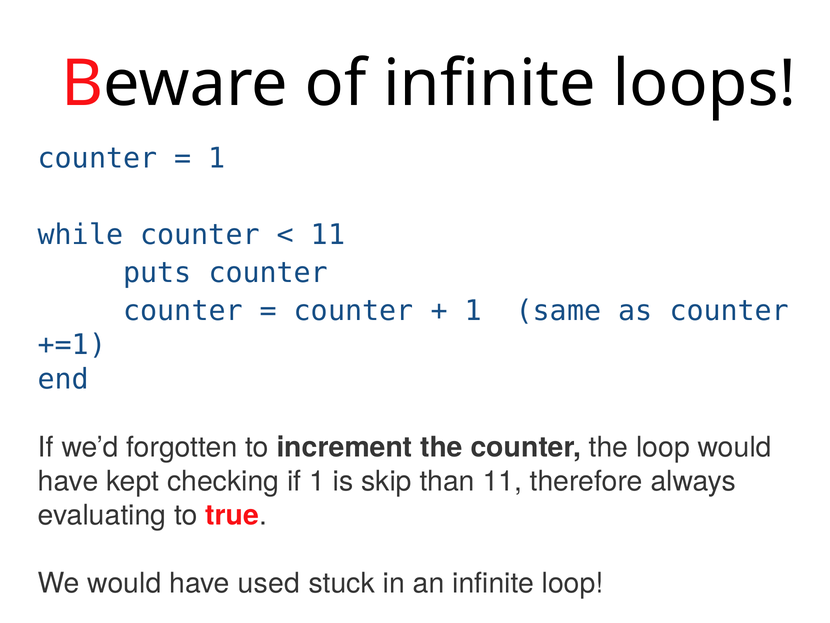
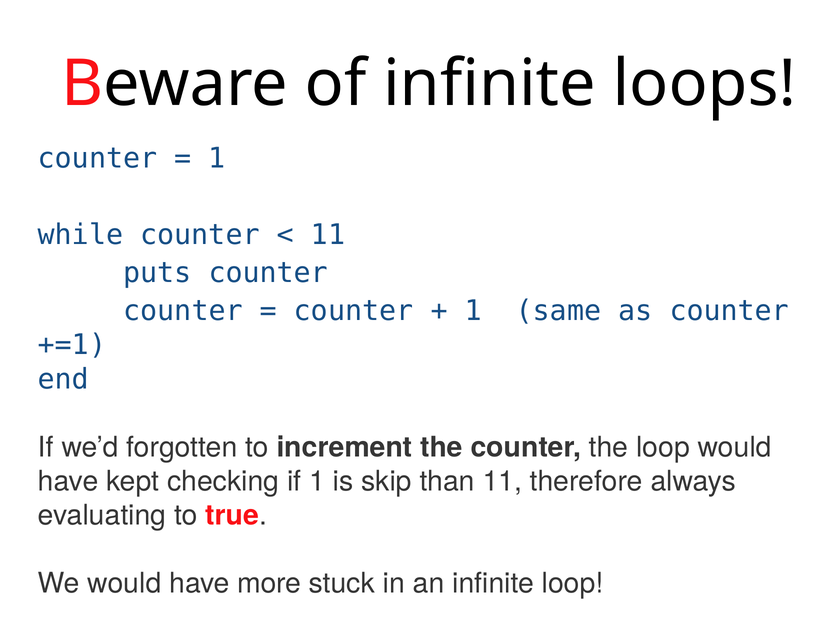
used: used -> more (269, 583)
